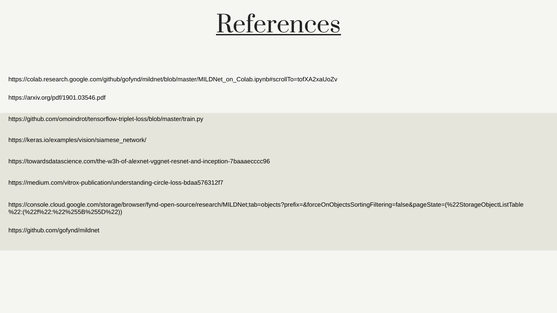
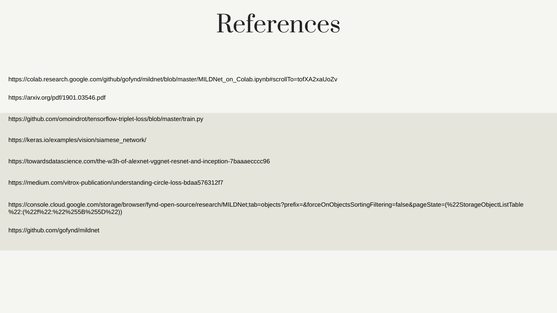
References underline: present -> none (278, 25)
